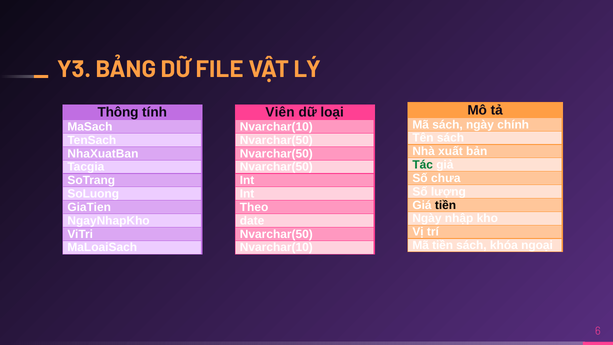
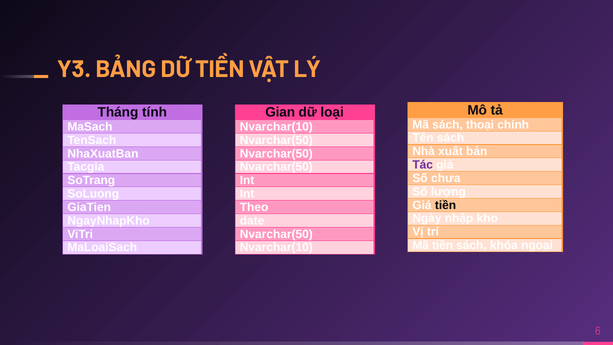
DỮ FILE: FILE -> TIỀN (220, 70)
Thông: Thông -> Tháng (118, 112)
Viên: Viên -> Gian (280, 112)
sách ngày: ngày -> thoại (480, 125)
Tác colour: green -> purple (423, 165)
